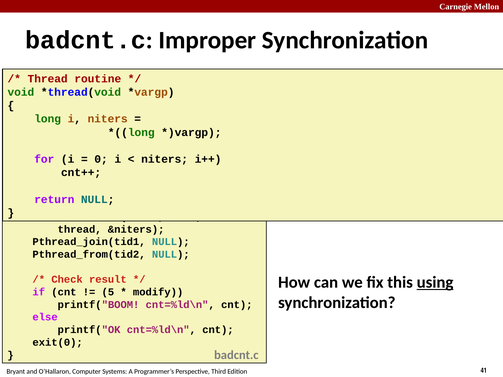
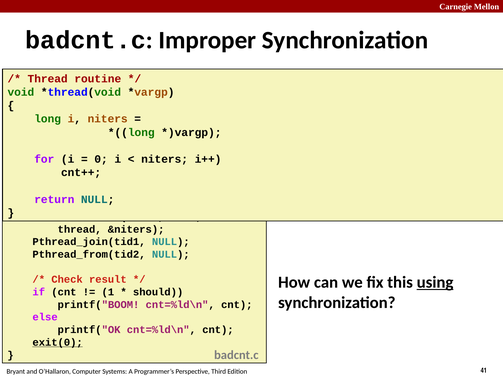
5: 5 -> 1 (108, 292)
modify: modify -> should (158, 292)
exit(0 underline: none -> present (58, 343)
